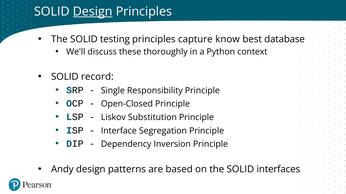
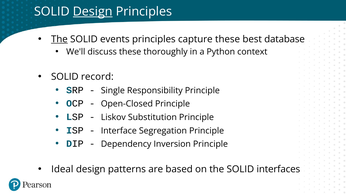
The underline: none -> present (59, 39)
testing: testing -> events (115, 39)
capture know: know -> these (228, 39)
Andy: Andy -> Ideal (62, 170)
